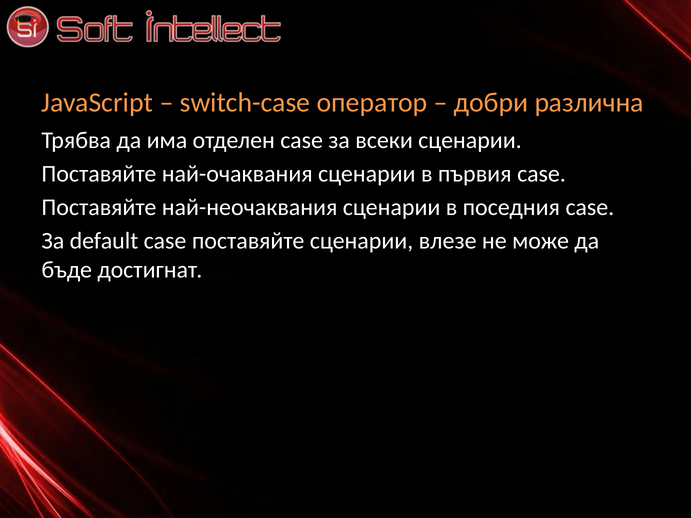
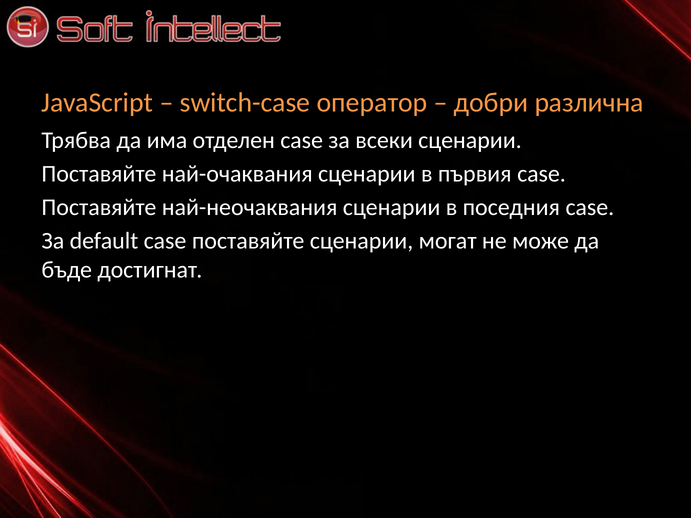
влезе: влезе -> могат (448, 241)
